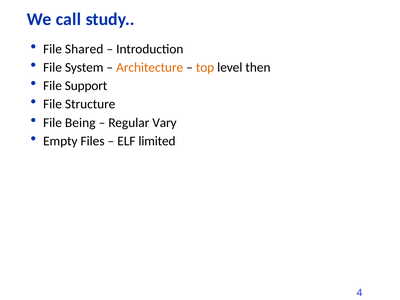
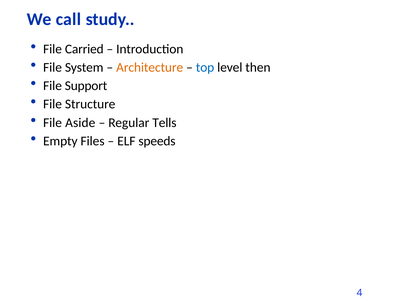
Shared: Shared -> Carried (84, 49)
top colour: orange -> blue (205, 67)
Being: Being -> Aside (80, 123)
Vary: Vary -> Tells (164, 123)
limited: limited -> speeds (157, 141)
